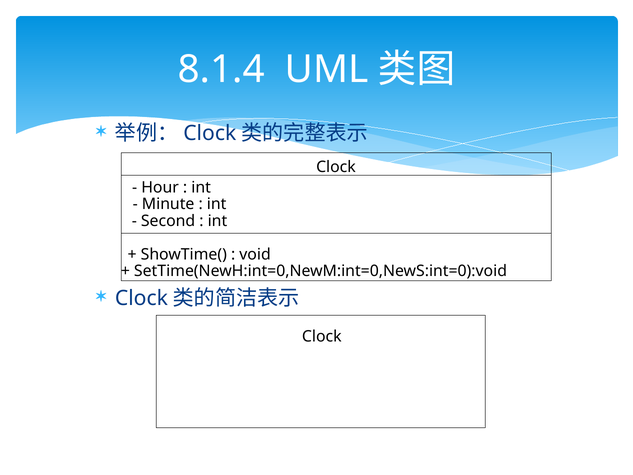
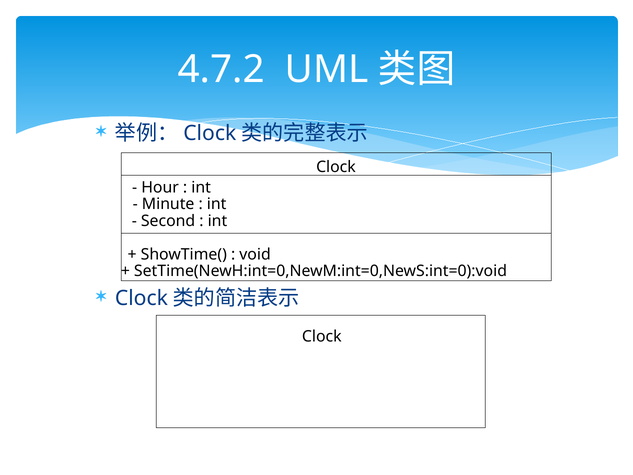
8.1.4: 8.1.4 -> 4.7.2 (221, 69)
